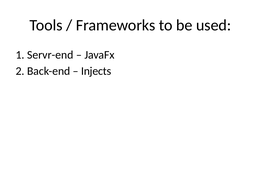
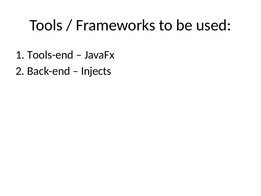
Servr-end: Servr-end -> Tools-end (50, 55)
